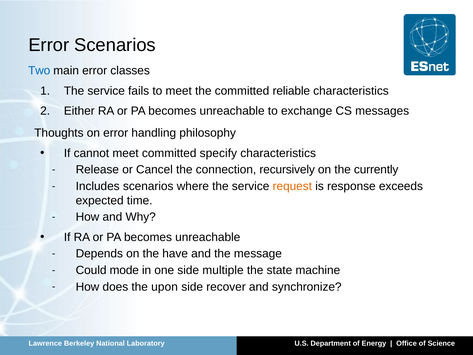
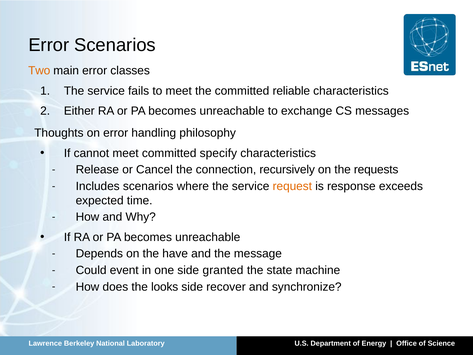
Two colour: blue -> orange (39, 71)
currently: currently -> requests (376, 170)
mode: mode -> event (124, 270)
multiple: multiple -> granted (223, 270)
upon: upon -> looks (165, 287)
